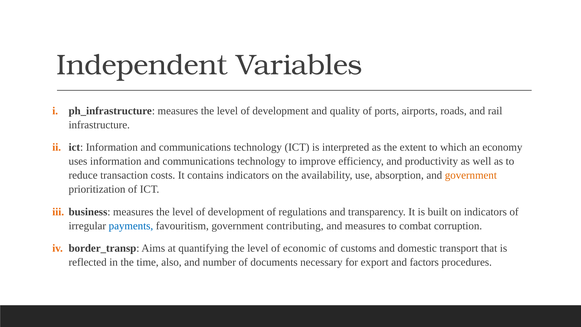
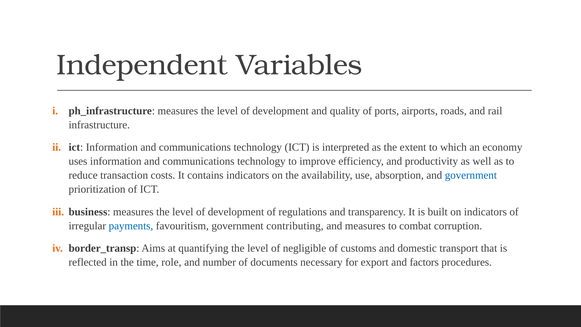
government colour: orange -> blue (471, 175)
economic: economic -> negligible (305, 248)
also: also -> role (171, 262)
